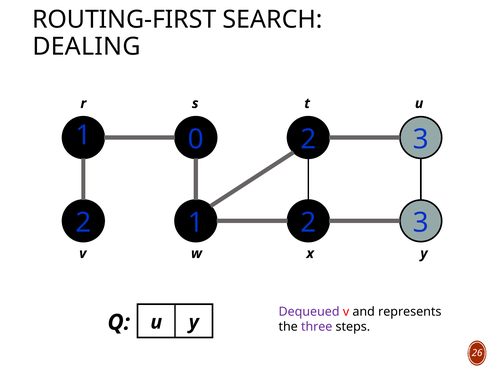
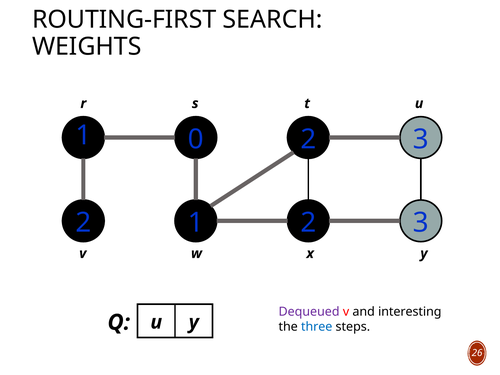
DEALING: DEALING -> WEIGHTS (87, 47)
represents: represents -> interesting (410, 312)
three colour: purple -> blue (317, 327)
